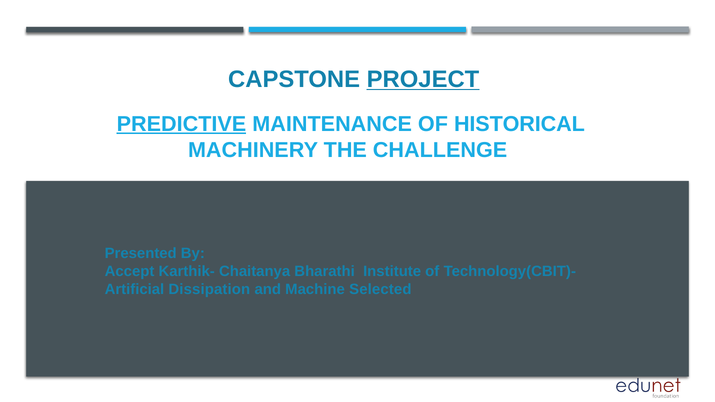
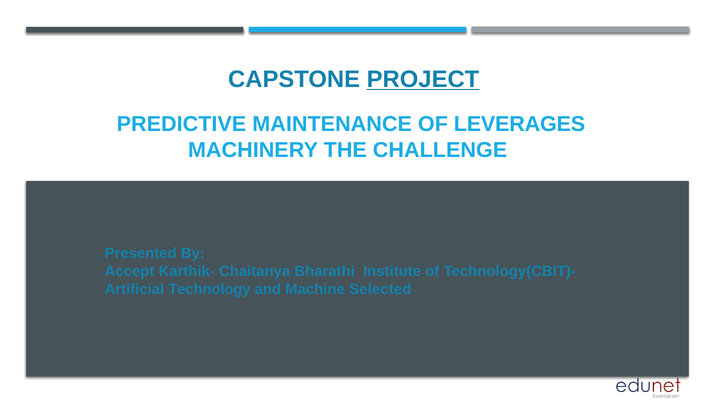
PREDICTIVE underline: present -> none (181, 124)
HISTORICAL: HISTORICAL -> LEVERAGES (519, 124)
Dissipation: Dissipation -> Technology (209, 289)
